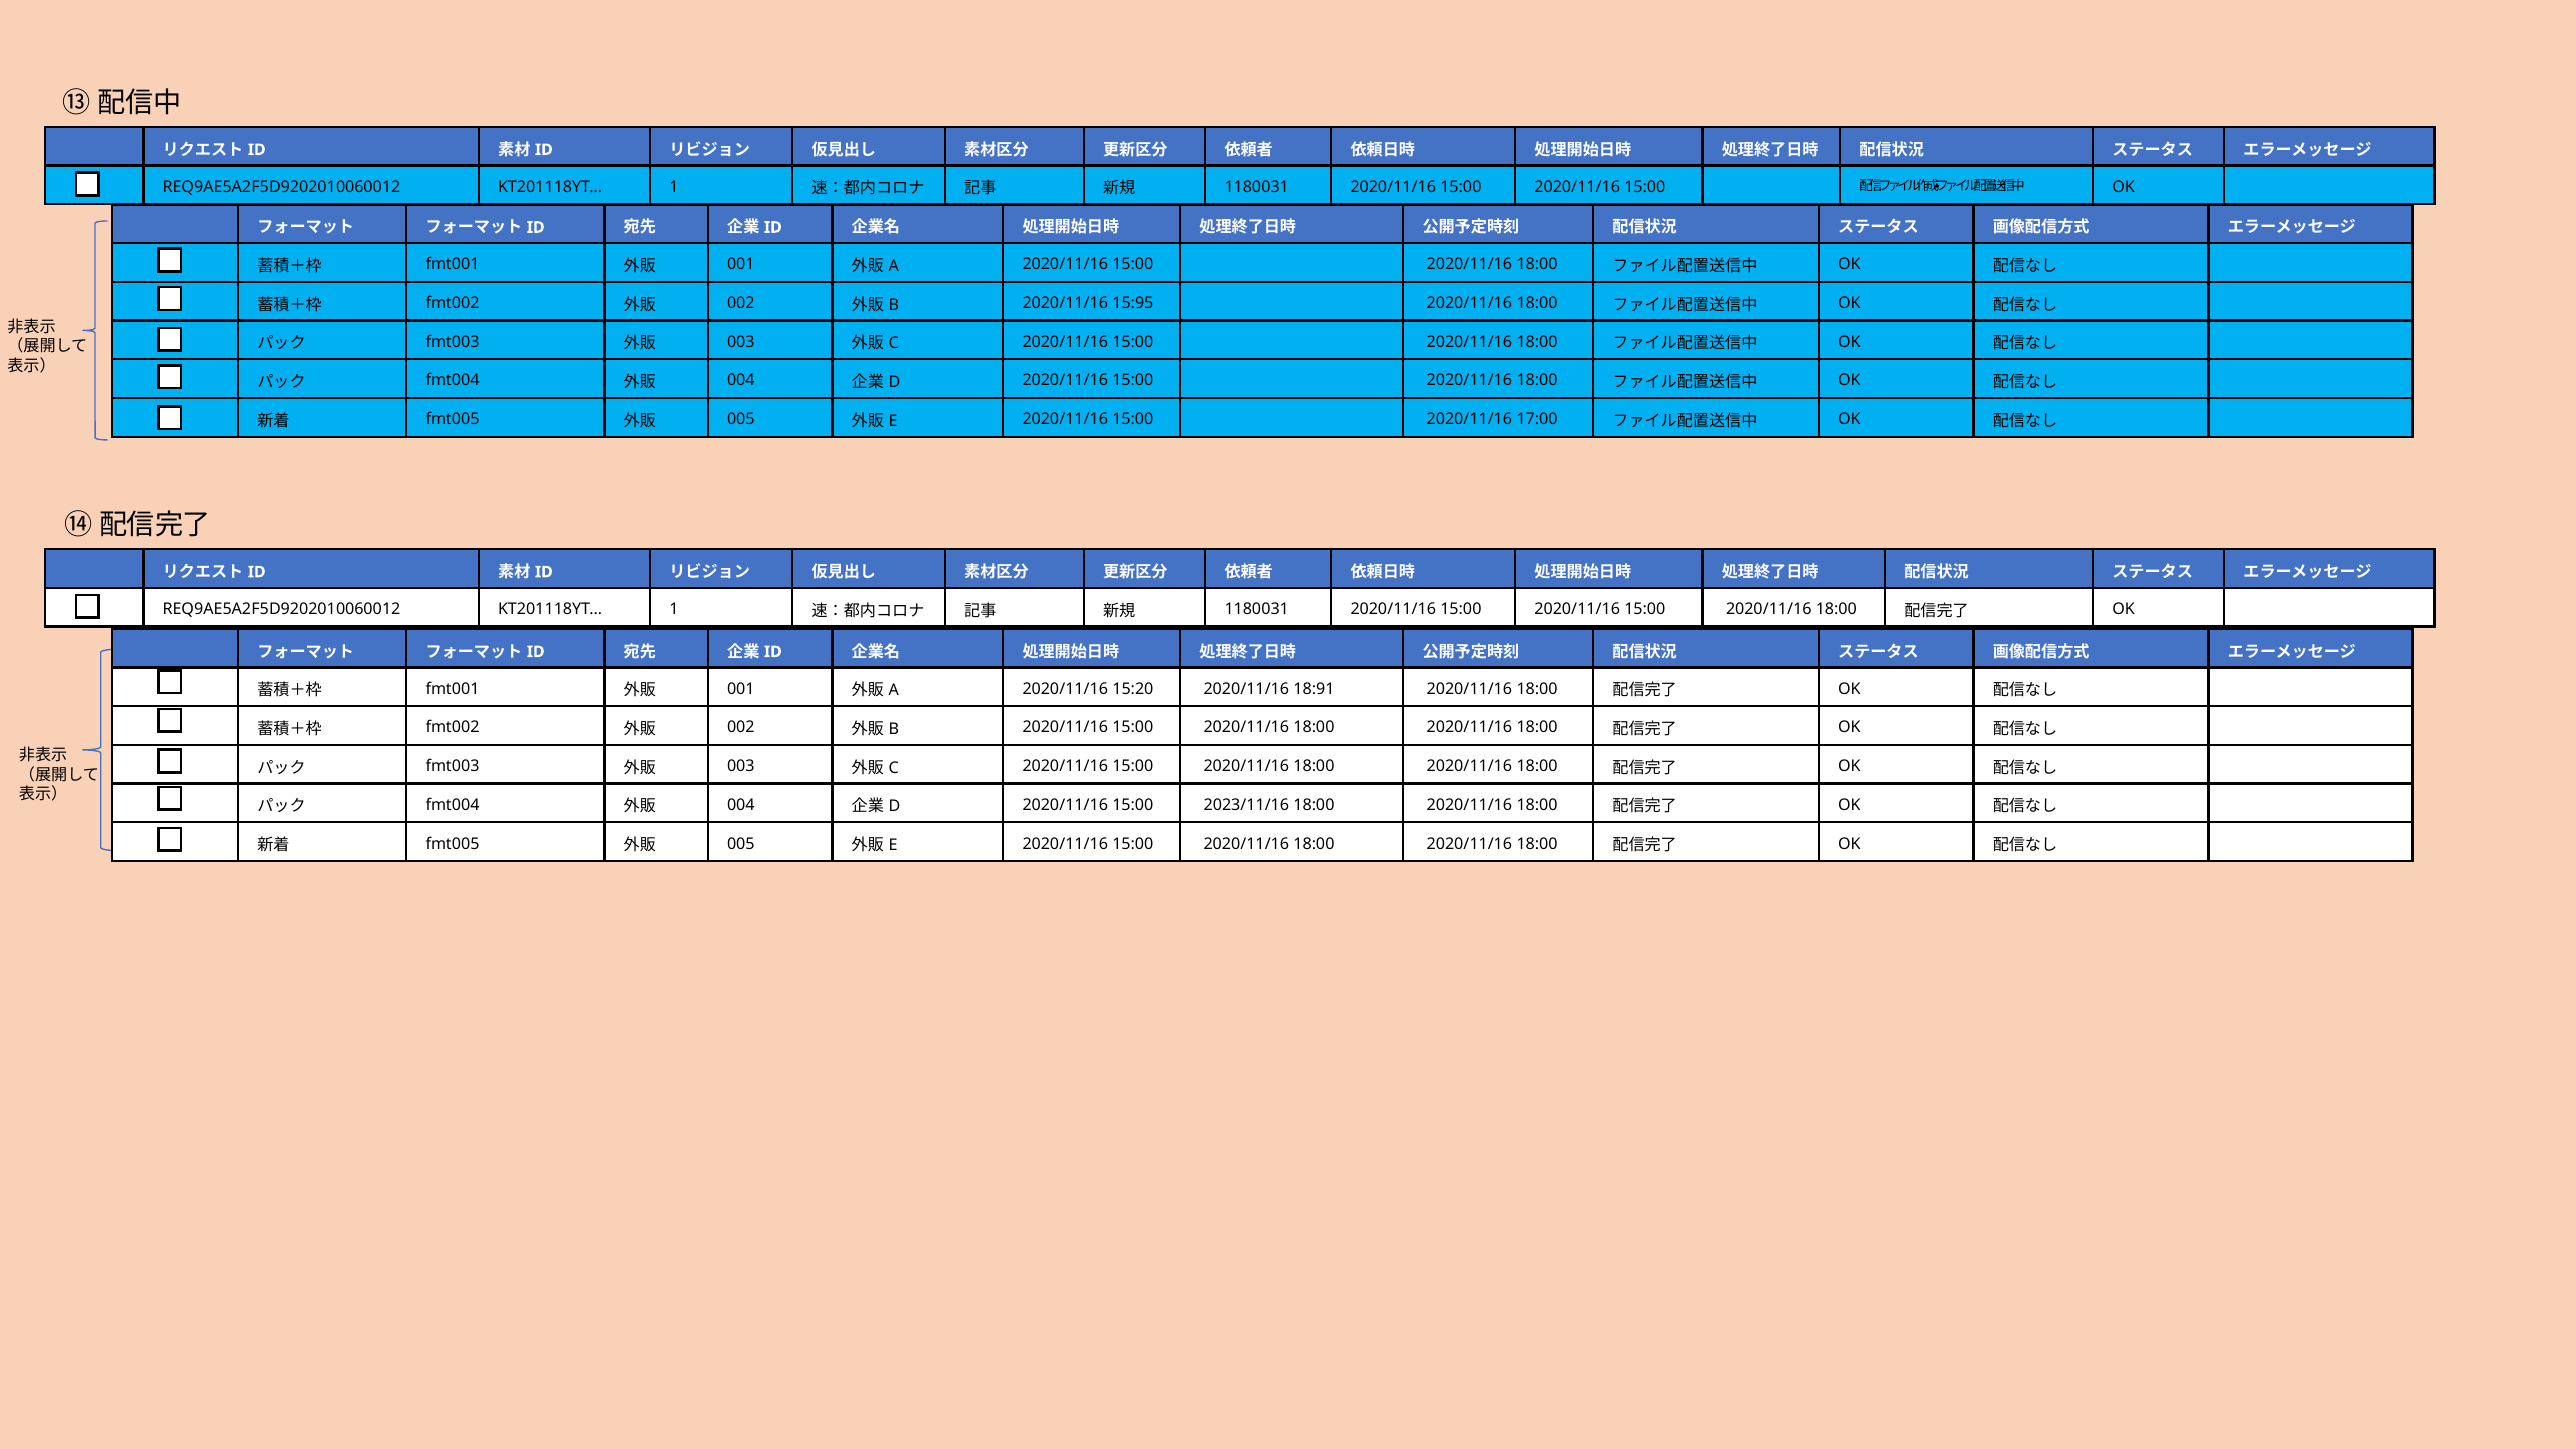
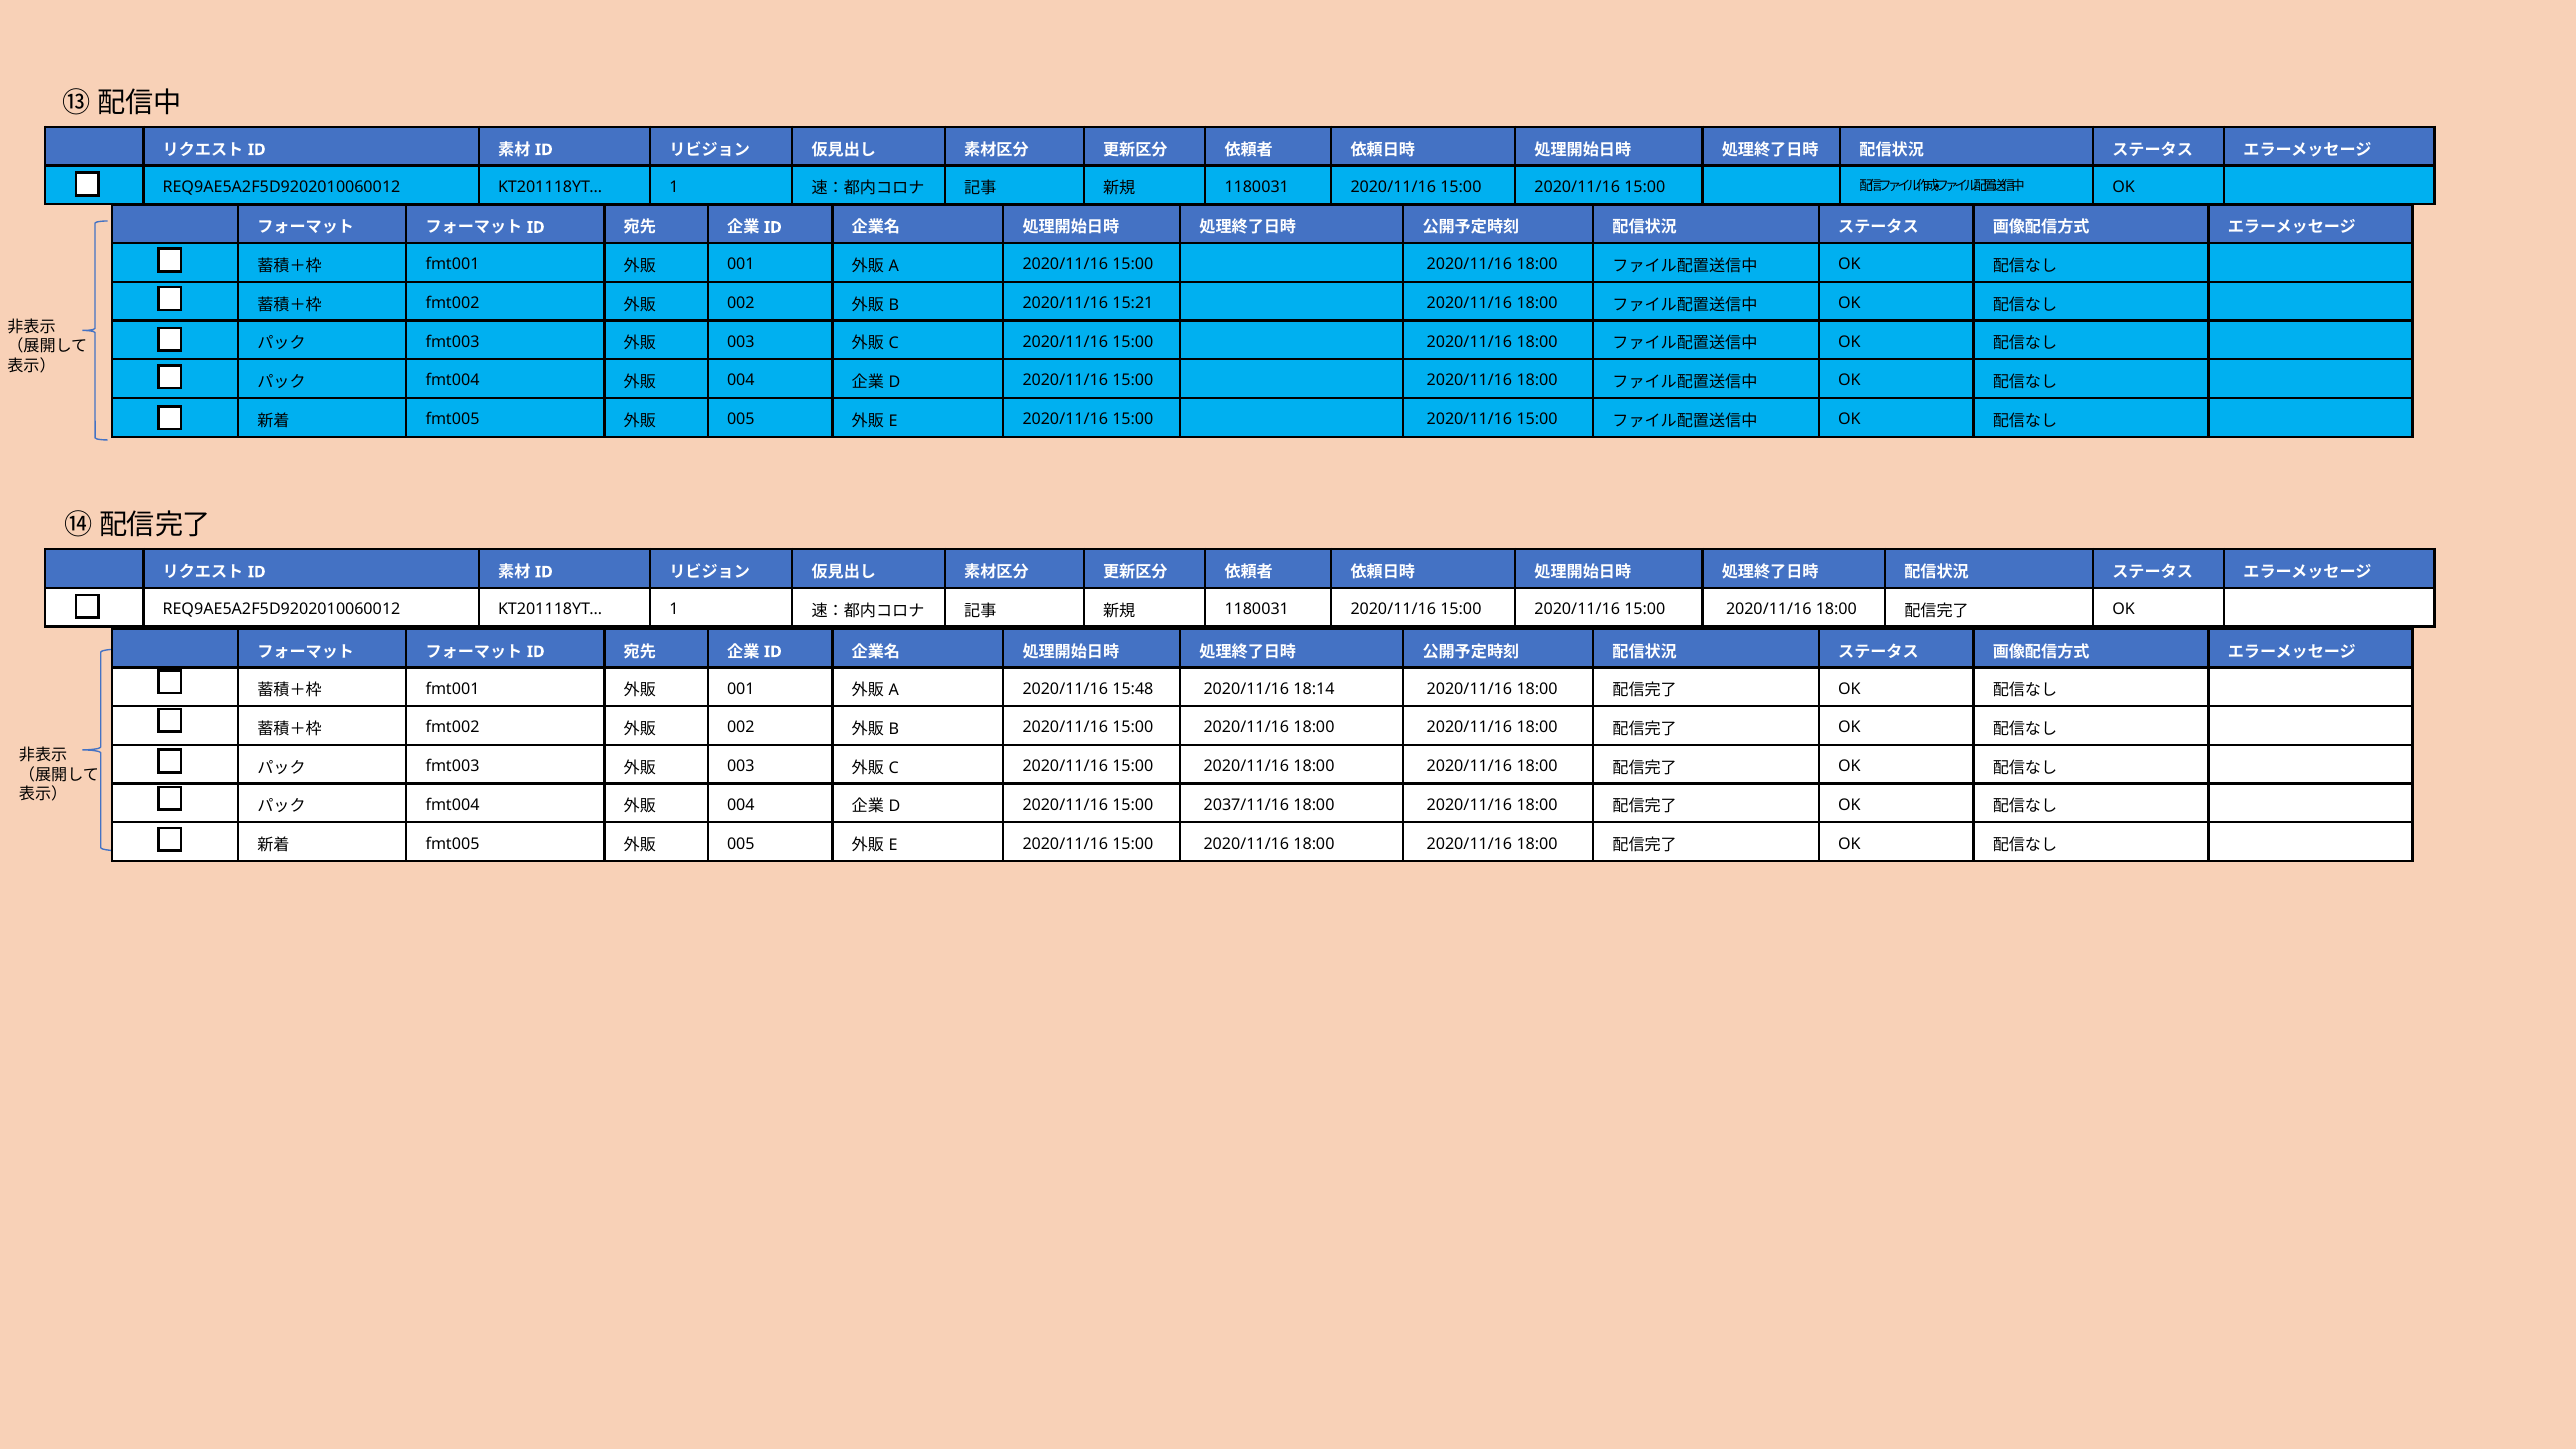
15:95: 15:95 -> 15:21 (1133, 303)
17:00: 17:00 -> 15:00 (1537, 419)
15:20: 15:20 -> 15:48 (1133, 689)
18:91: 18:91 -> 18:14 (1314, 689)
2023/11/16: 2023/11/16 -> 2037/11/16 (1246, 805)
